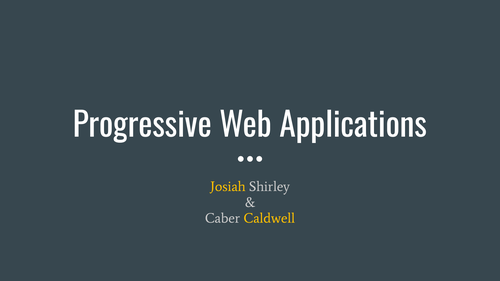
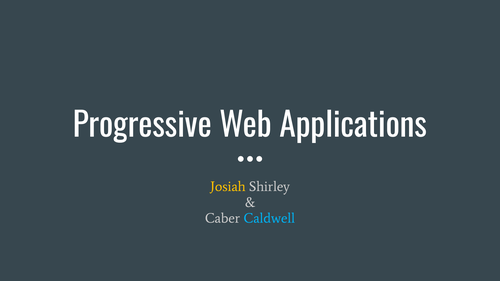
Caldwell colour: yellow -> light blue (269, 219)
